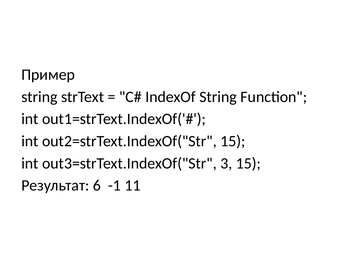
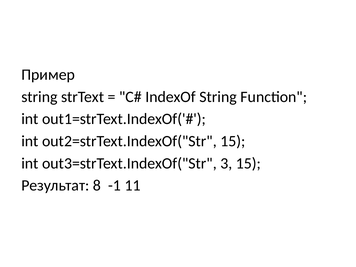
6: 6 -> 8 (97, 185)
